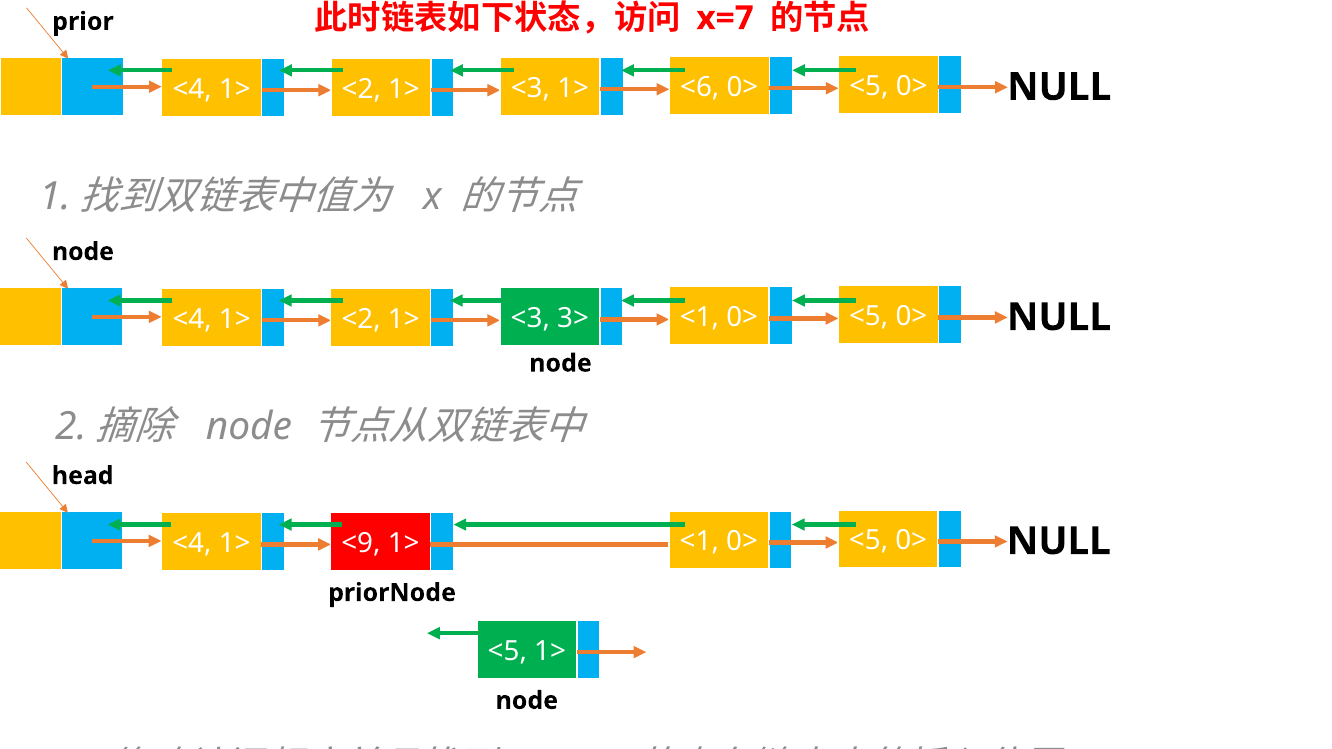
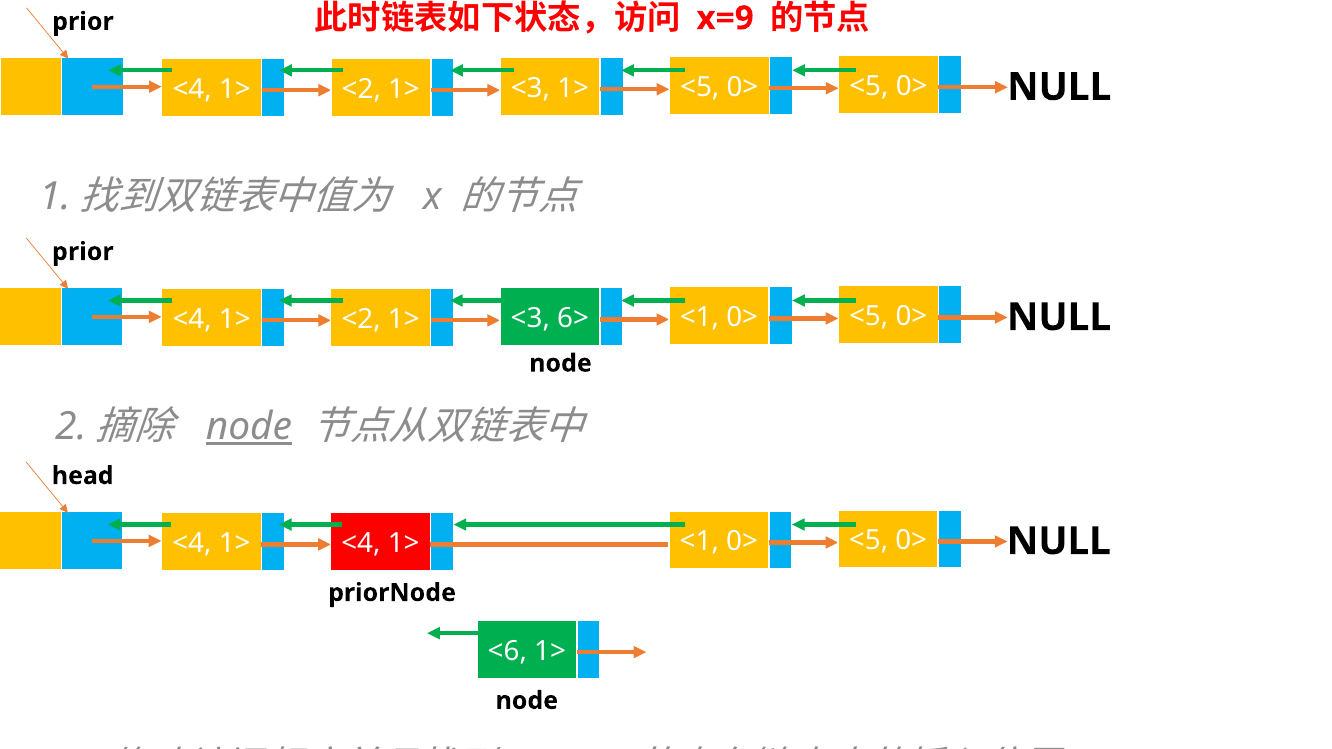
x=7: x=7 -> x=9 (725, 18)
1> <6: <6 -> <5 (700, 88)
node: node -> prior (83, 252)
3>: 3> -> 6> (573, 319)
node underline: none -> present (249, 427)
<9: <9 -> <4 (361, 544)
<5: <5 -> <6 (507, 652)
